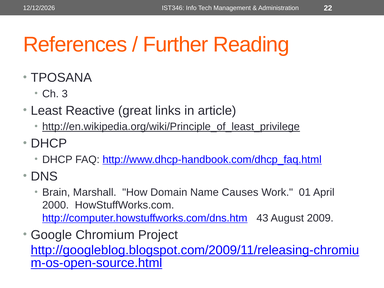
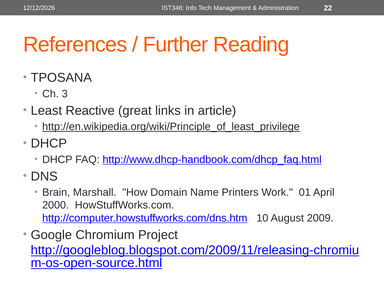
Causes: Causes -> Printers (240, 192)
43: 43 -> 10 (262, 218)
